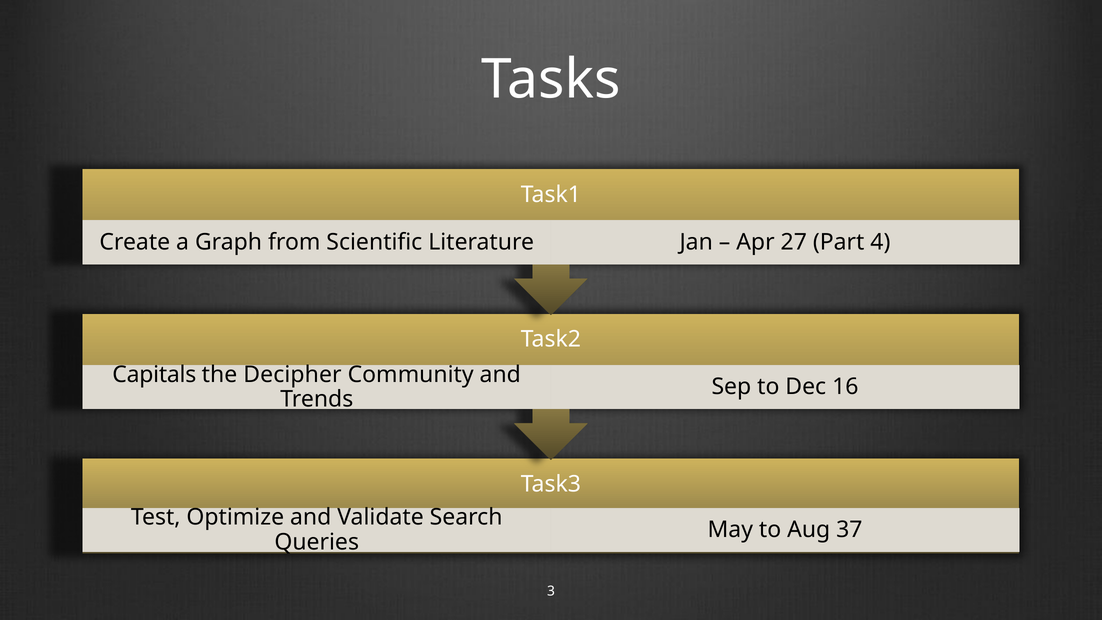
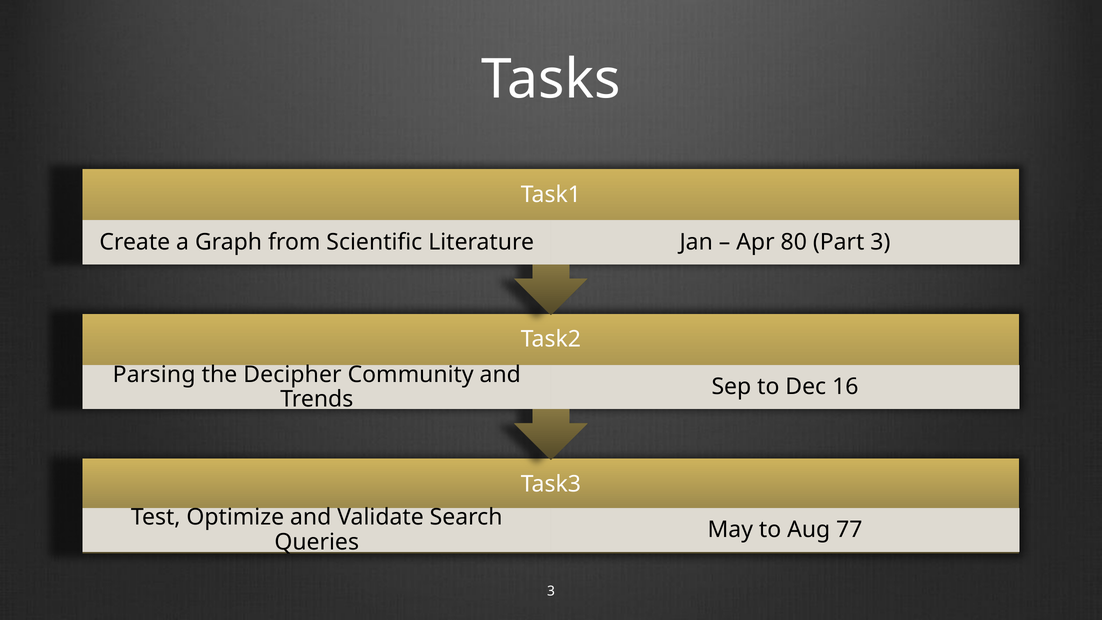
27: 27 -> 80 (794, 242)
Part 4: 4 -> 3 (880, 242)
Capitals: Capitals -> Parsing (154, 374)
37: 37 -> 77 (849, 530)
